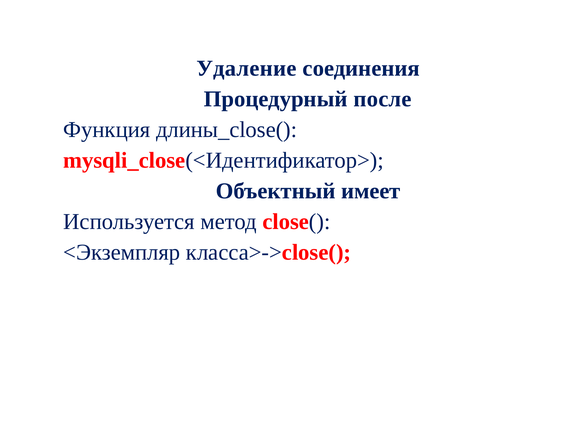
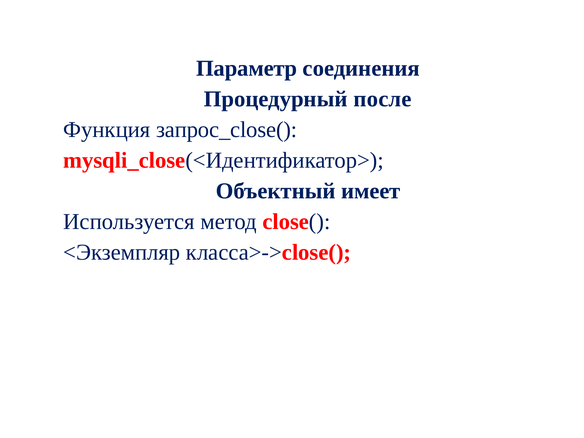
Удаление: Удаление -> Параметр (247, 68)
длины_close(: длины_close( -> запрос_close( (227, 130)
